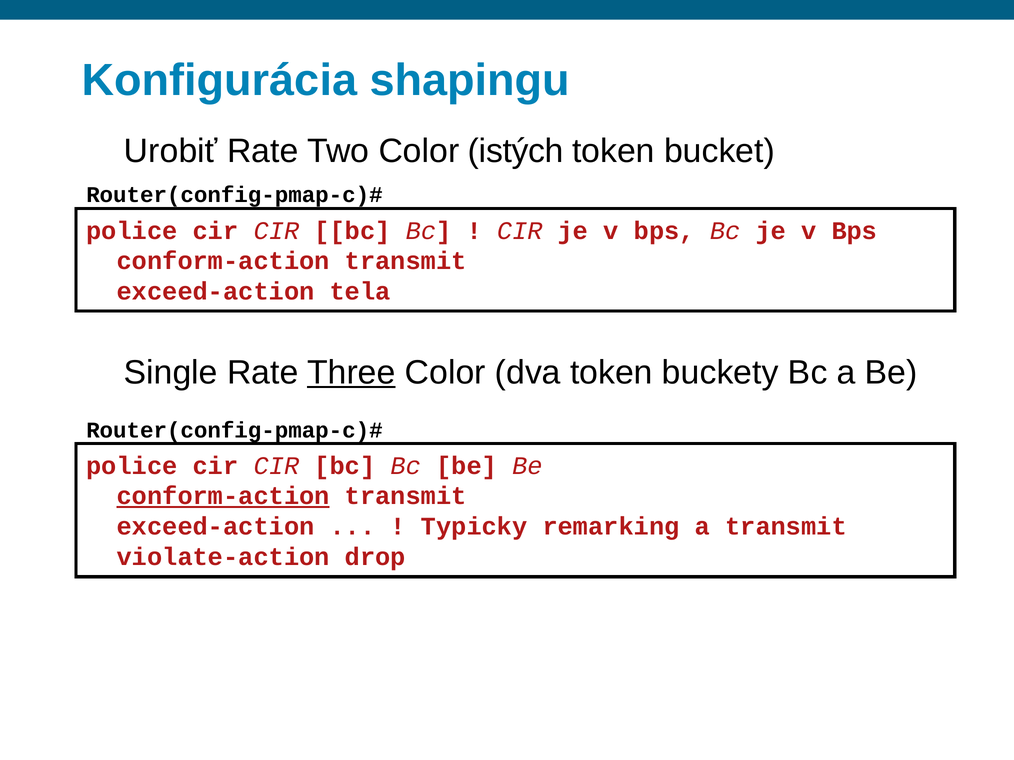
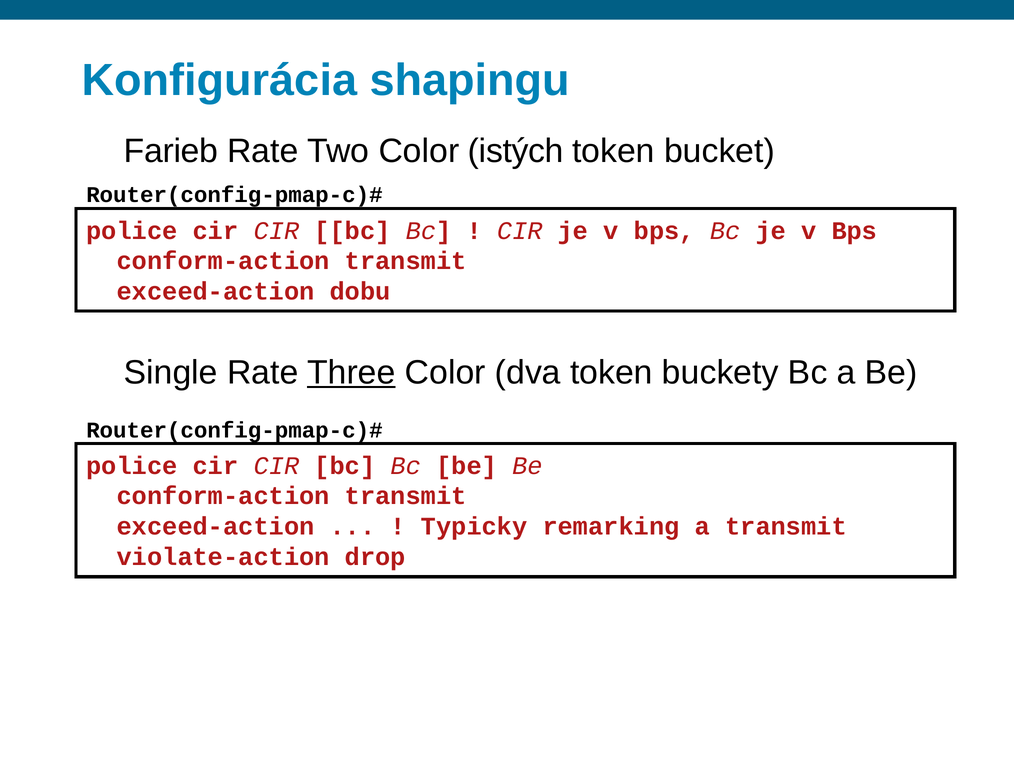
Urobiť: Urobiť -> Farieb (171, 151)
tela: tela -> dobu (360, 292)
conform-action underline: present -> none (223, 496)
